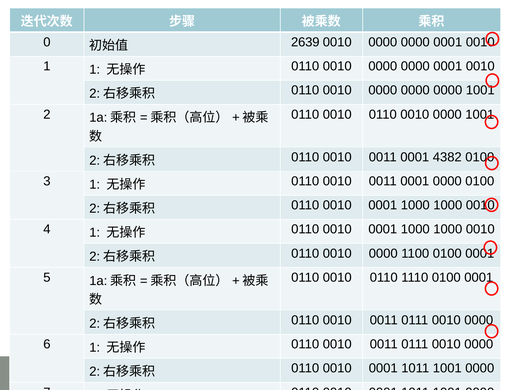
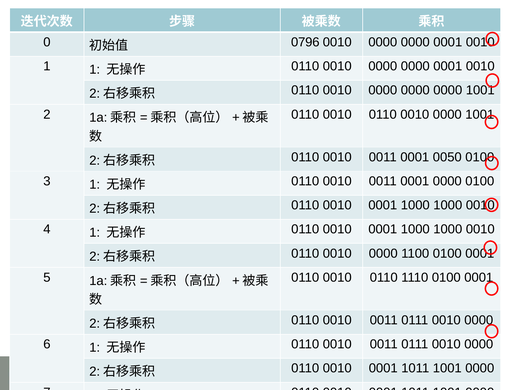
2639: 2639 -> 0796 (305, 42)
4382: 4382 -> 0050 (447, 157)
